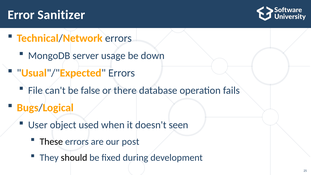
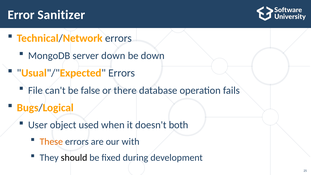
server usage: usage -> down (113, 56)
seen: seen -> both (179, 125)
These colour: black -> orange (51, 142)
post: post -> with (131, 142)
